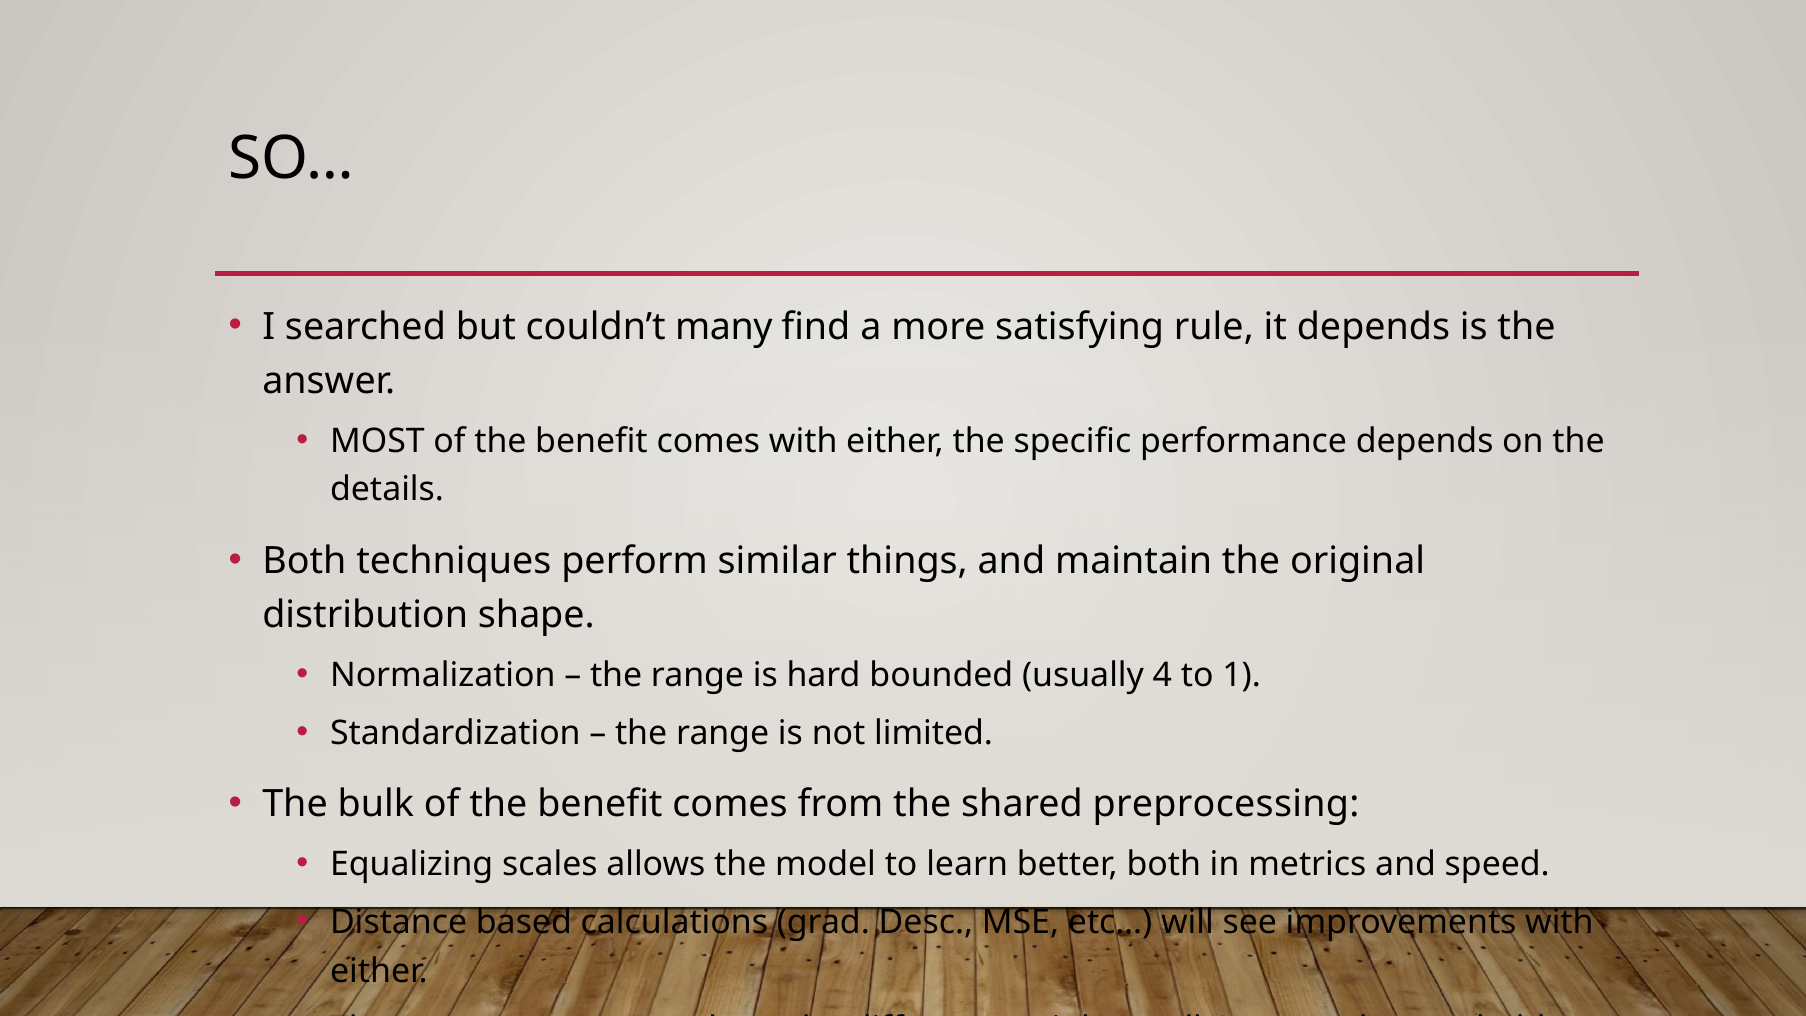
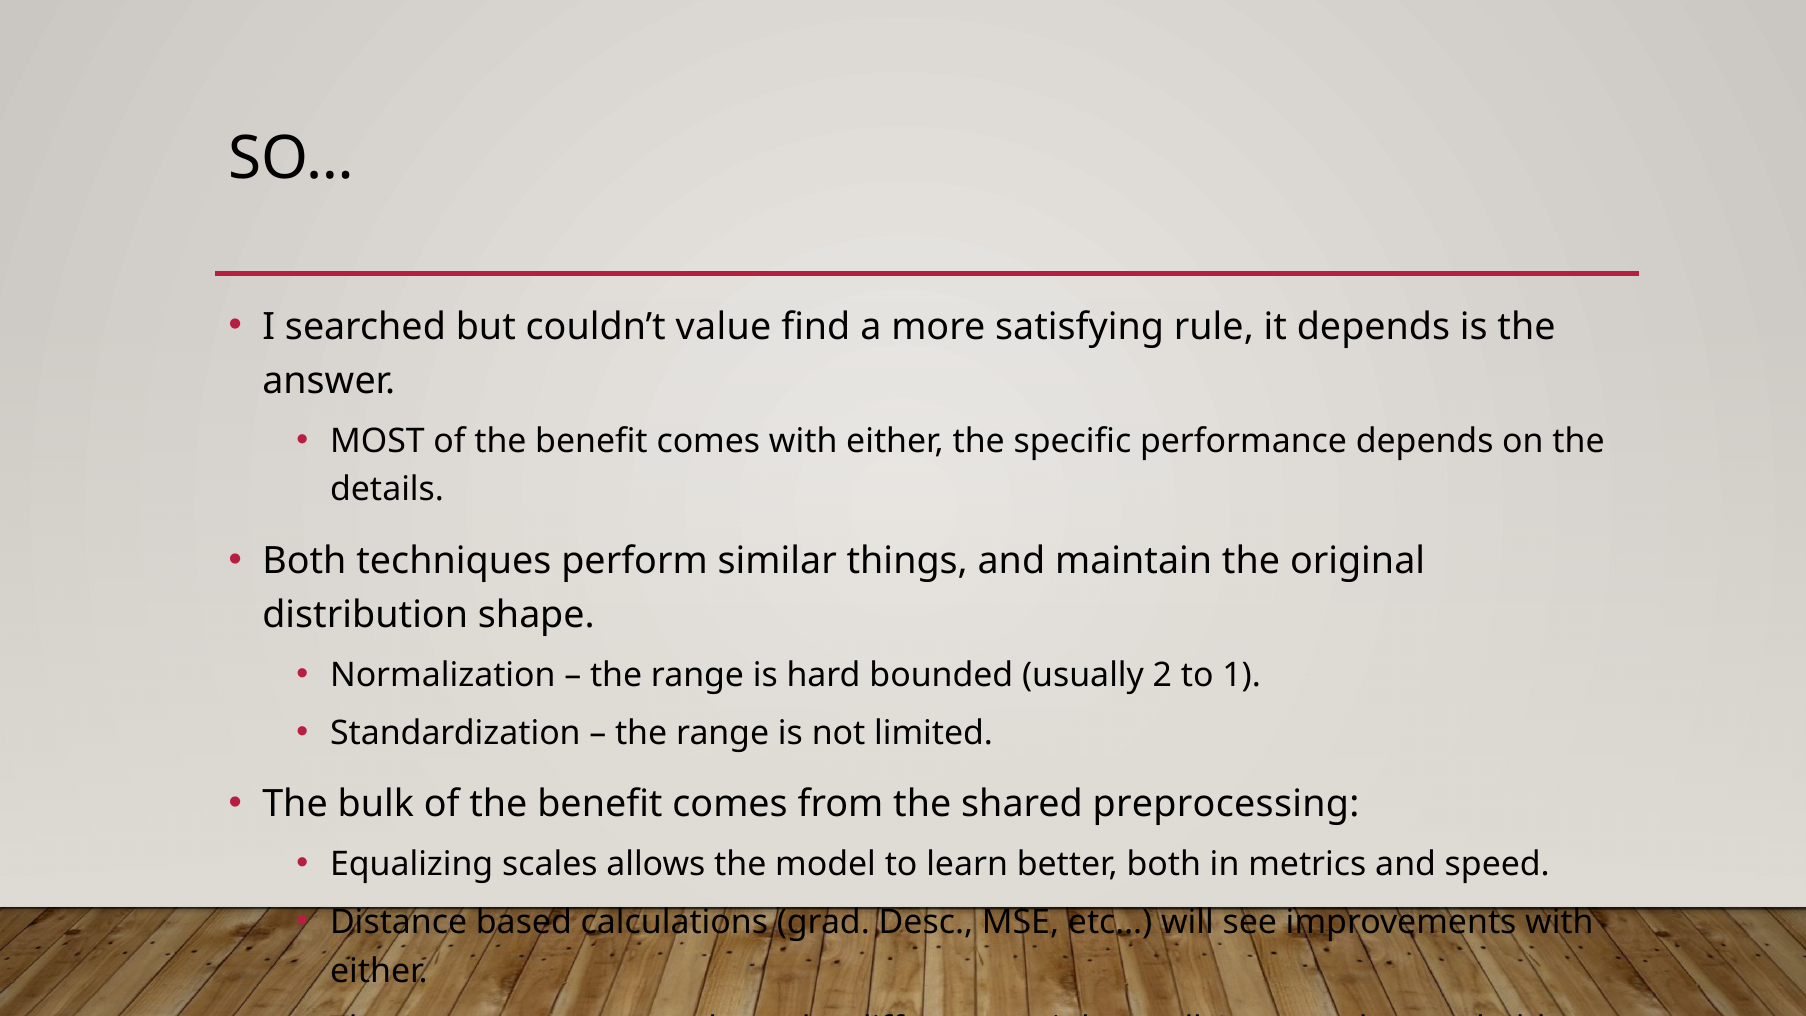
many: many -> value (724, 327)
4: 4 -> 2 (1162, 675)
